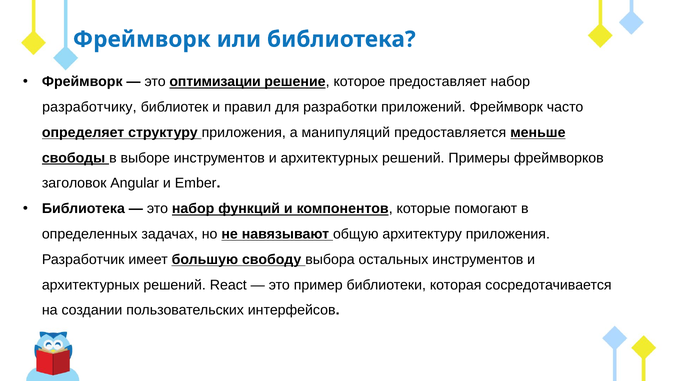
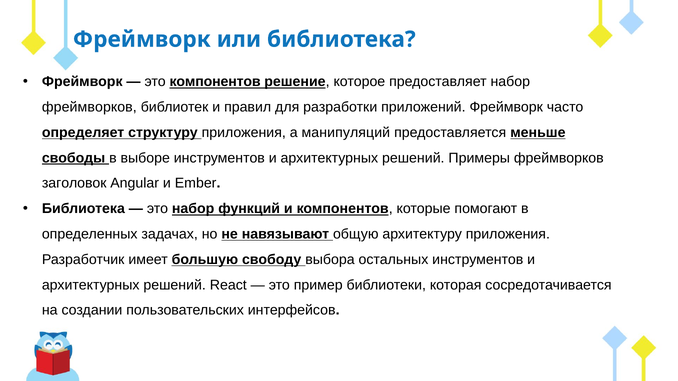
это оптимизации: оптимизации -> компонентов (215, 82)
разработчику: разработчику -> фреймворков (89, 107)
